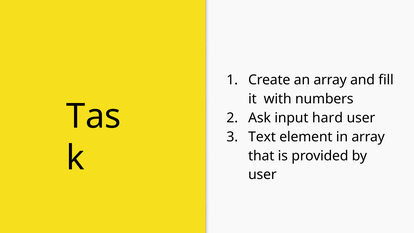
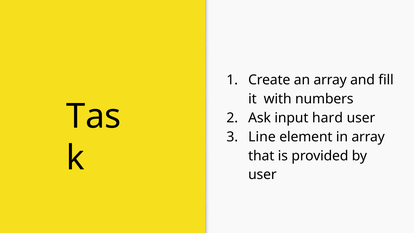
Text: Text -> Line (262, 137)
